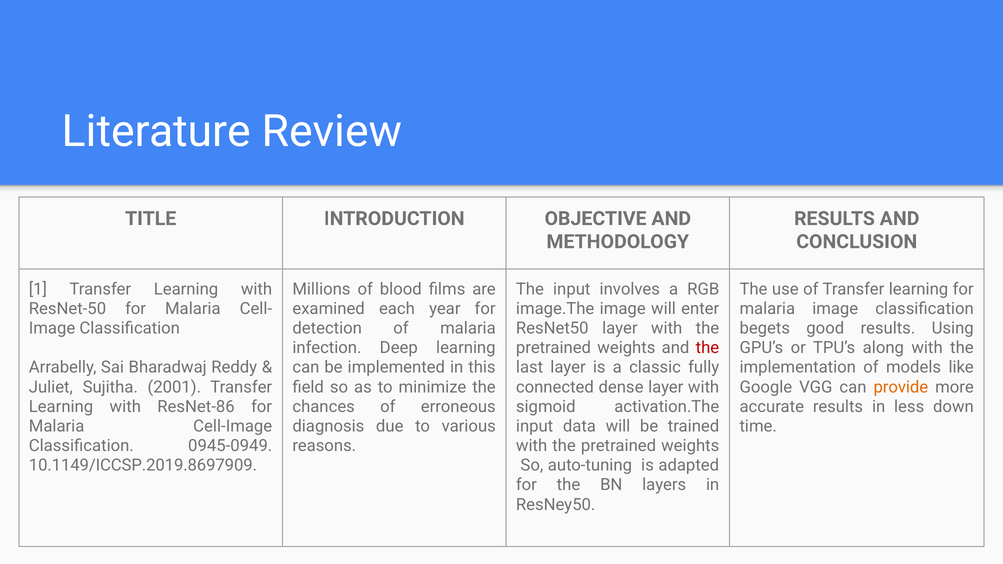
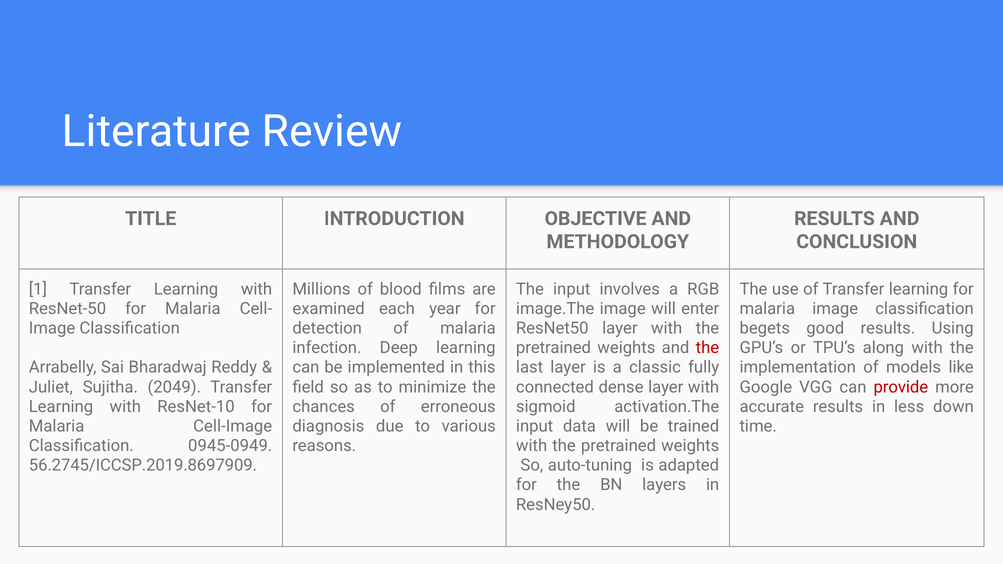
2001: 2001 -> 2049 (174, 387)
provide colour: orange -> red (901, 387)
ResNet-86: ResNet-86 -> ResNet-10 (196, 407)
10.1149/ICCSP.2019.8697909: 10.1149/ICCSP.2019.8697909 -> 56.2745/ICCSP.2019.8697909 (143, 466)
